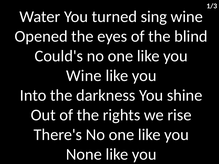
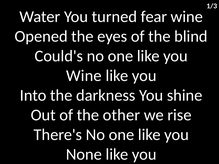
sing: sing -> fear (154, 17)
rights: rights -> other (121, 115)
